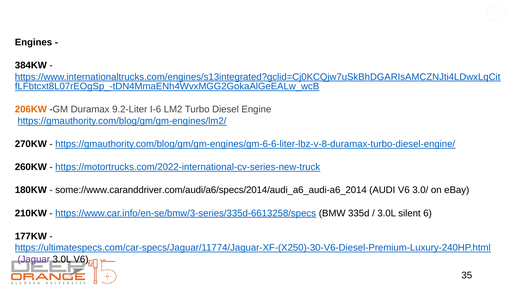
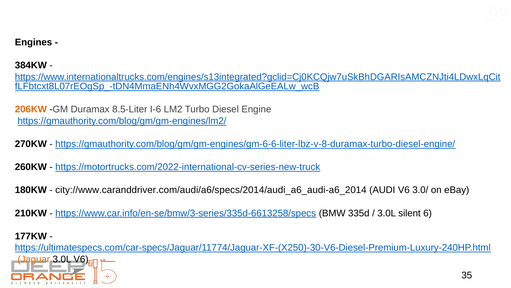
9.2-Liter: 9.2-Liter -> 8.5-Liter (130, 109)
some://www.caranddriver.com/audi/a6/specs/2014/audi_a6_audi-a6_2014: some://www.caranddriver.com/audi/a6/specs/2014/audi_a6_audi-a6_2014 -> city://www.caranddriver.com/audi/a6/specs/2014/audi_a6_audi-a6_2014 (211, 190)
Jaguar colour: purple -> orange (34, 259)
